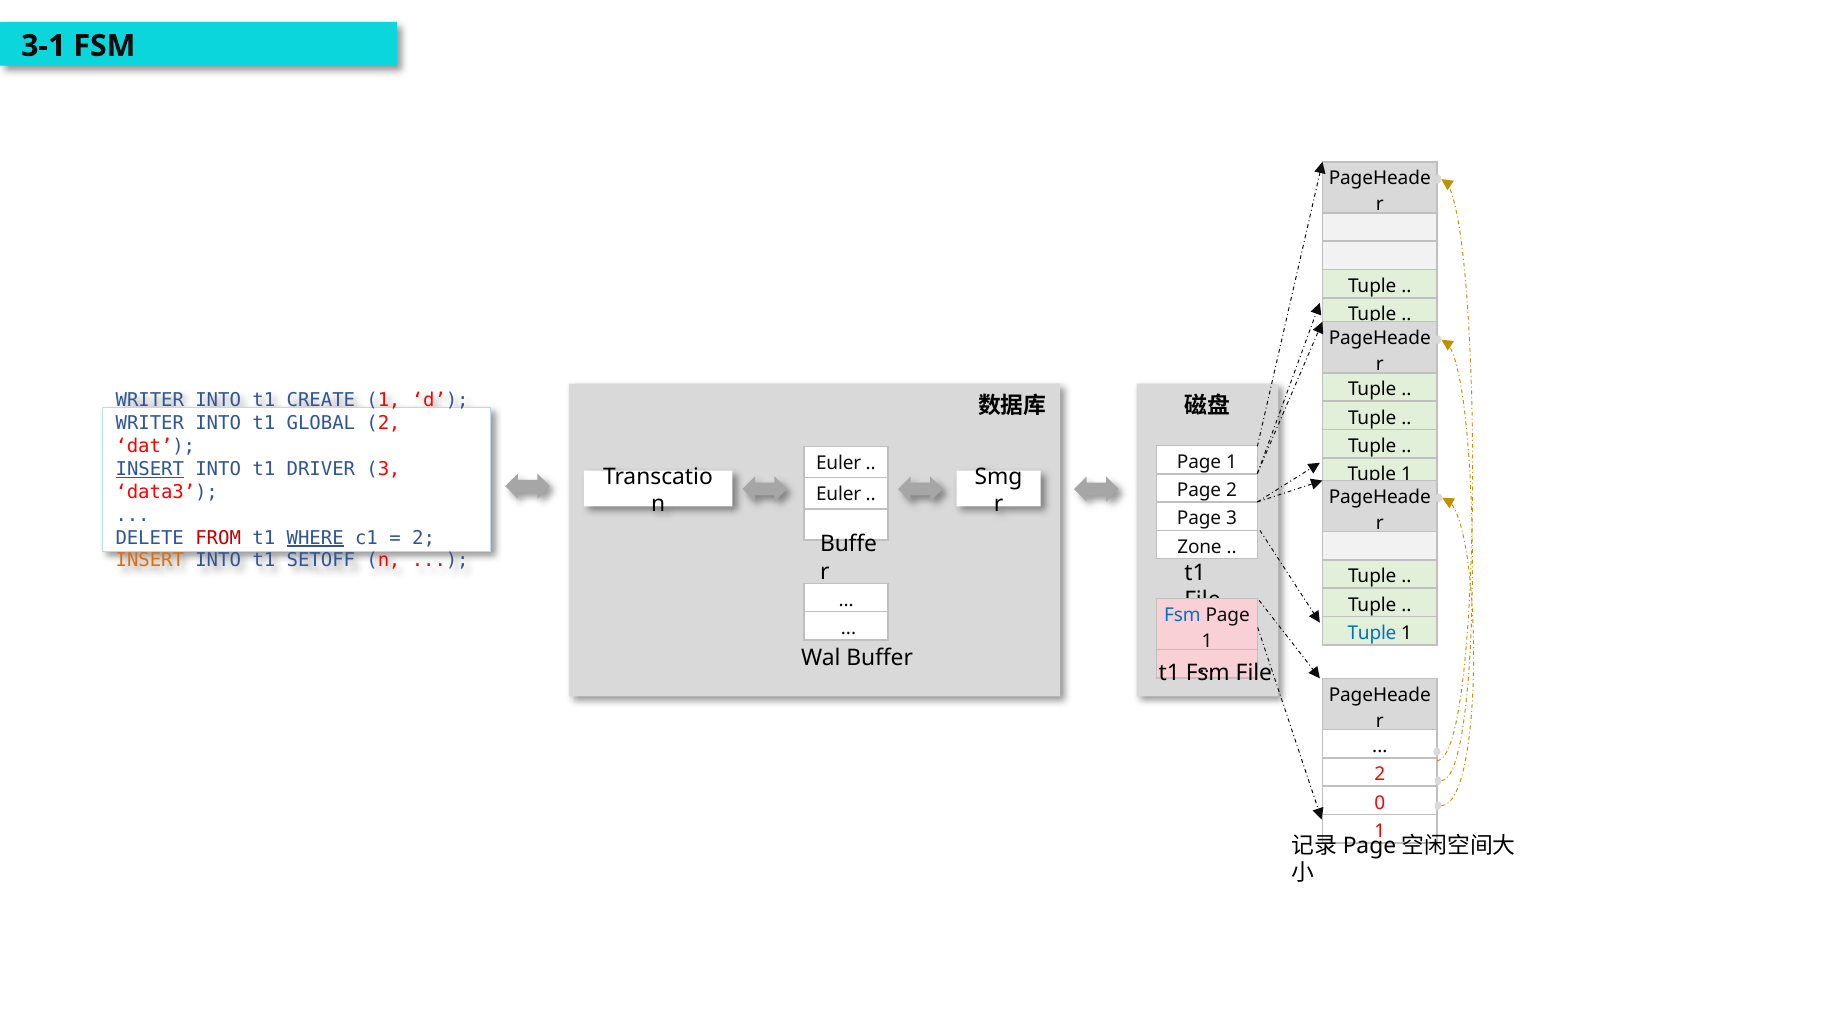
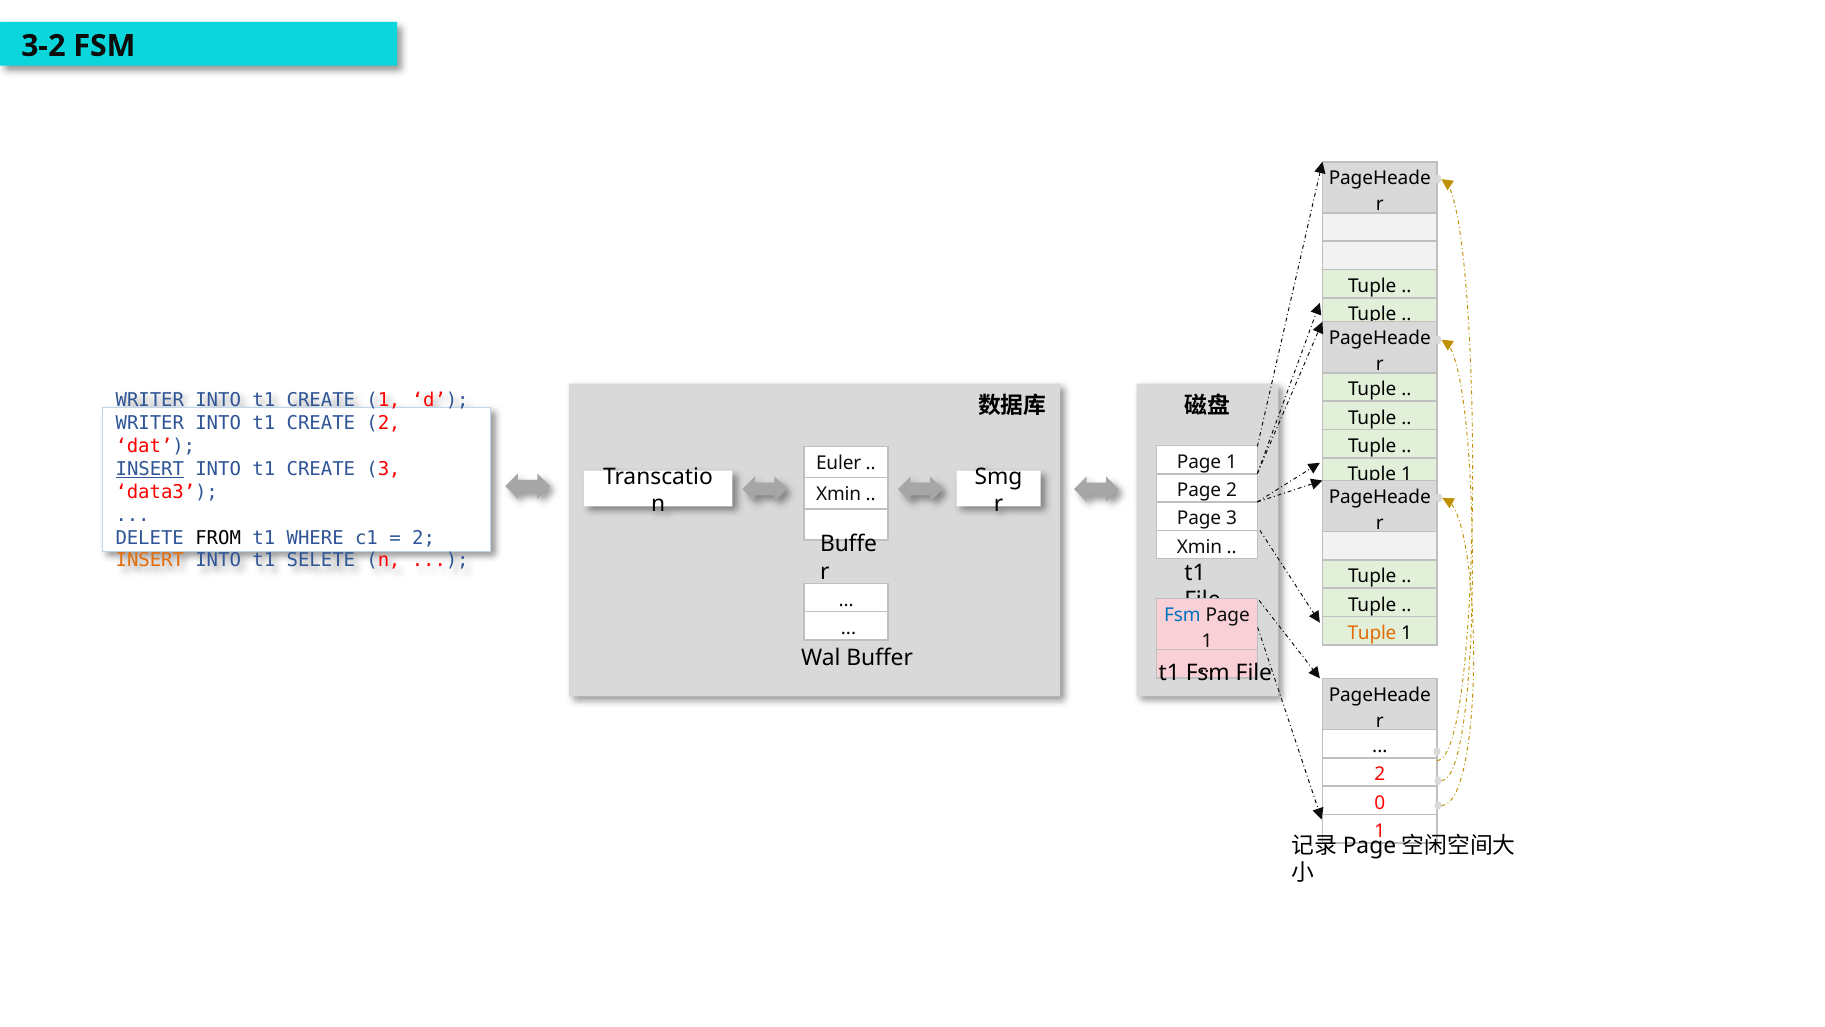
3-1: 3-1 -> 3-2 (43, 46)
GLOBAL: GLOBAL -> CREATE (321, 423)
DRIVER: DRIVER -> CREATE (321, 469)
Euler: Euler -> Xmin (839, 494)
FROM colour: red -> black (218, 538)
WHERE underline: present -> none (315, 538)
Zone: Zone -> Xmin (1200, 547)
SETOFF: SETOFF -> SELETE (321, 560)
Tuple colour: blue -> orange (1372, 633)
